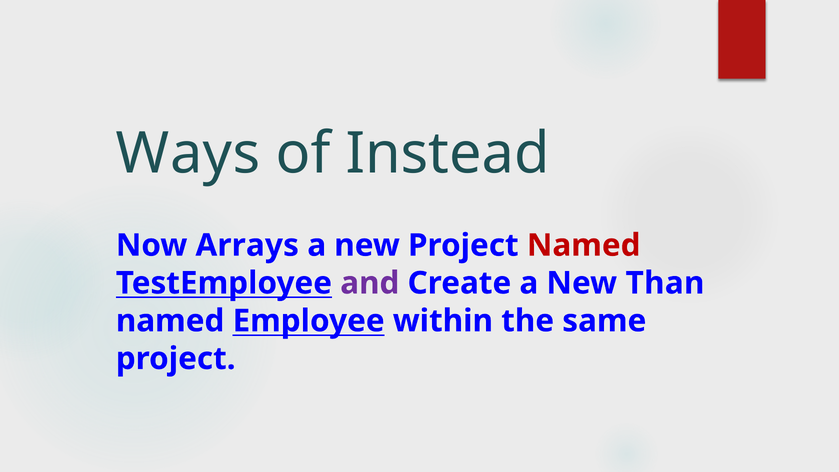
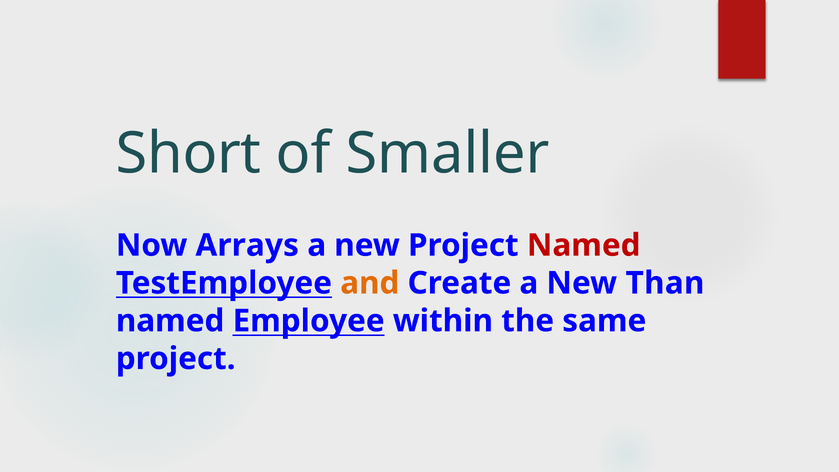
Ways: Ways -> Short (189, 154)
Instead: Instead -> Smaller (448, 154)
and colour: purple -> orange (370, 283)
